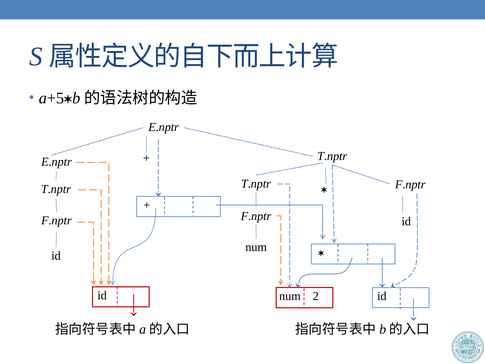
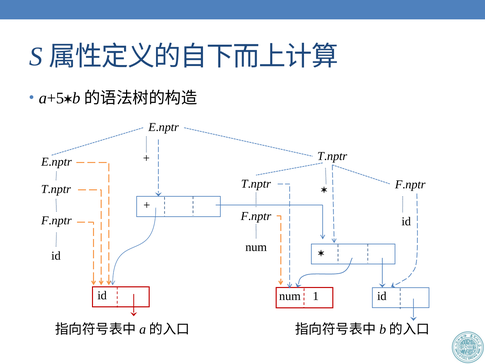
2: 2 -> 1 (316, 296)
